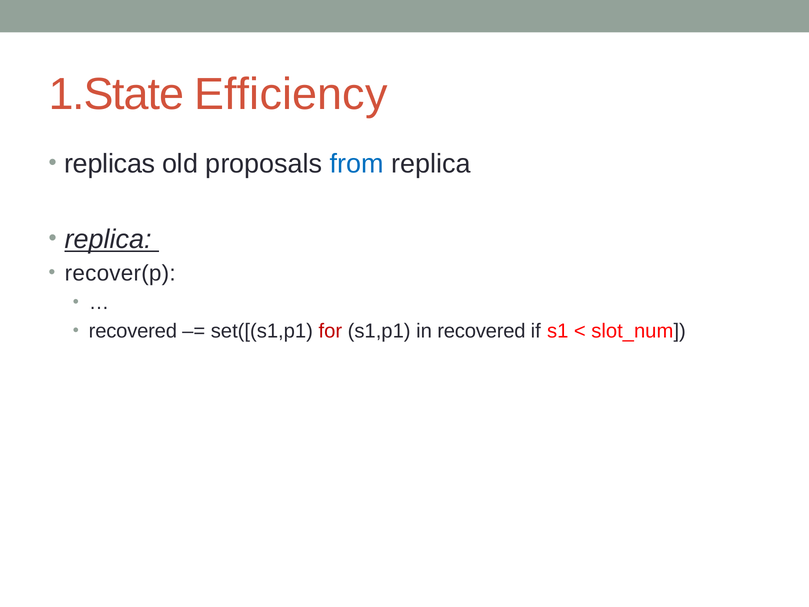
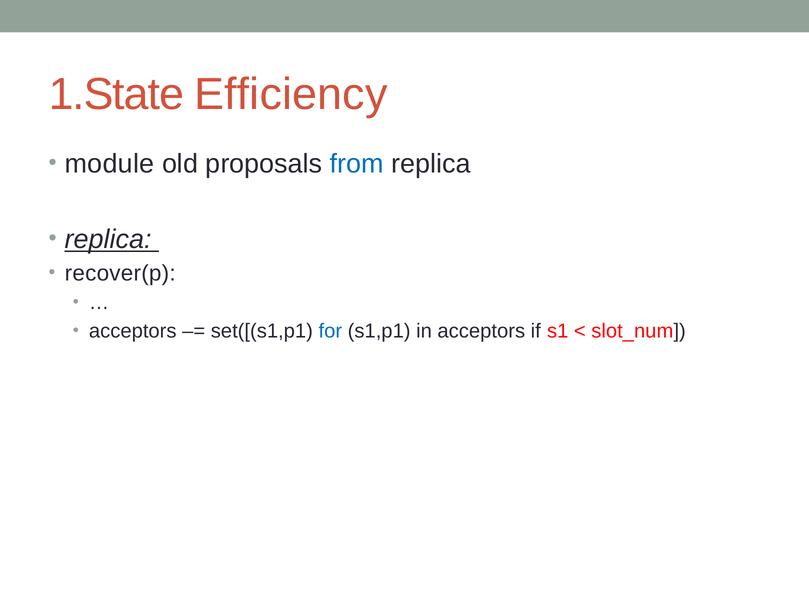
replicas: replicas -> module (110, 164)
recovered: recovered -> acceptors (133, 331)
for colour: red -> blue (330, 331)
in recovered: recovered -> acceptors (481, 331)
